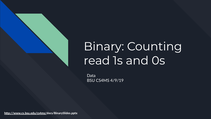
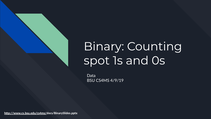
read: read -> spot (97, 60)
